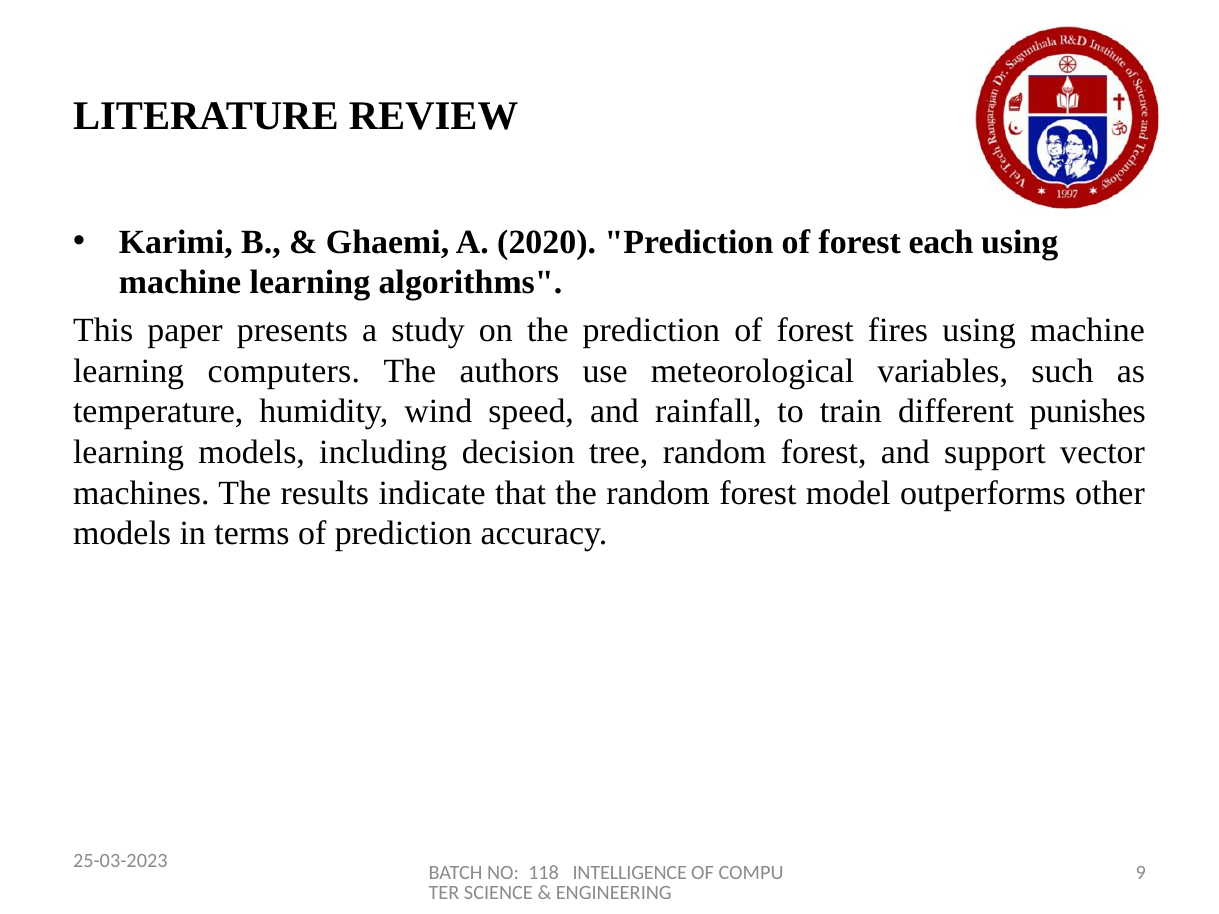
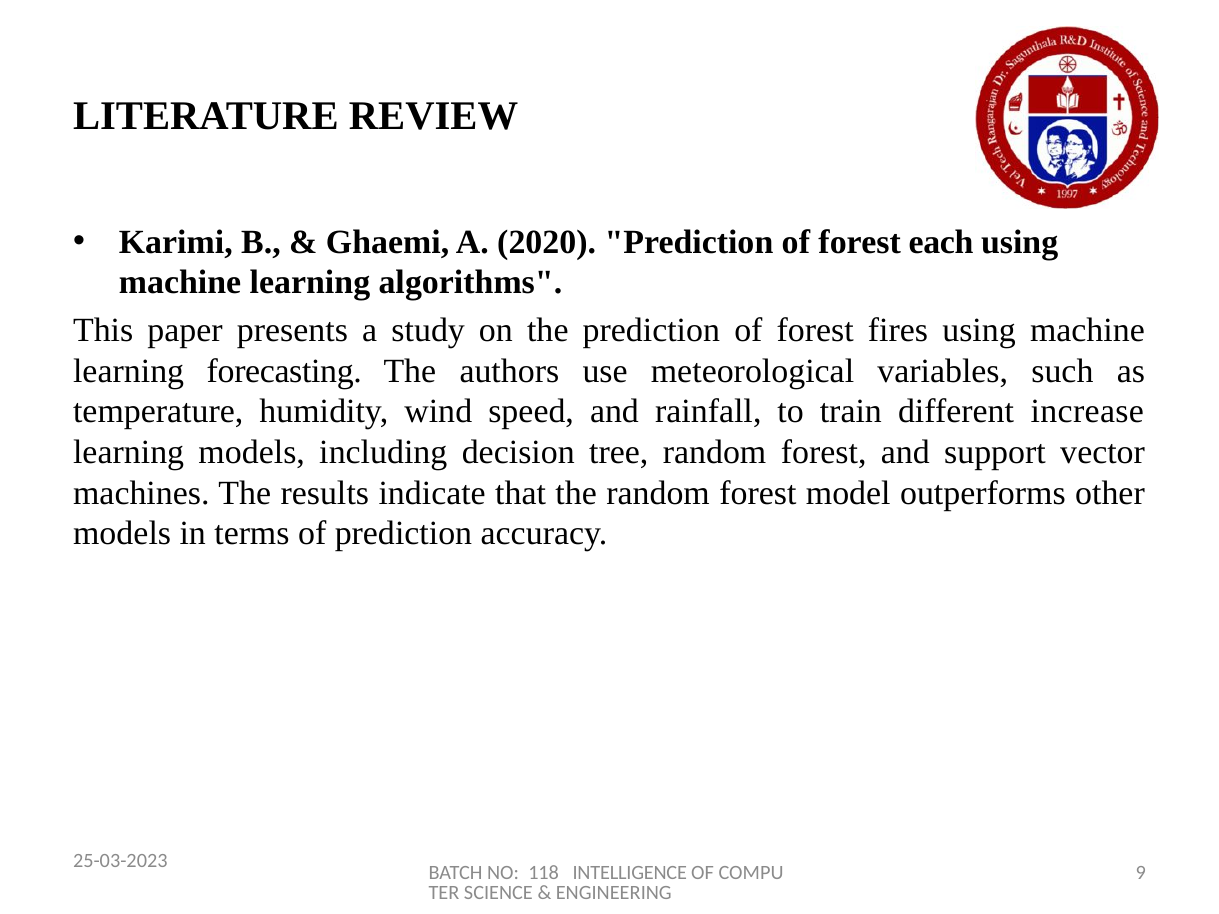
computers: computers -> forecasting (284, 371)
punishes: punishes -> increase (1087, 412)
